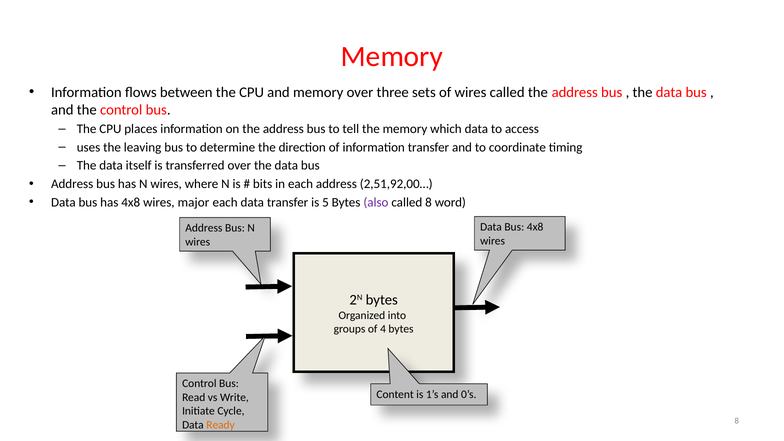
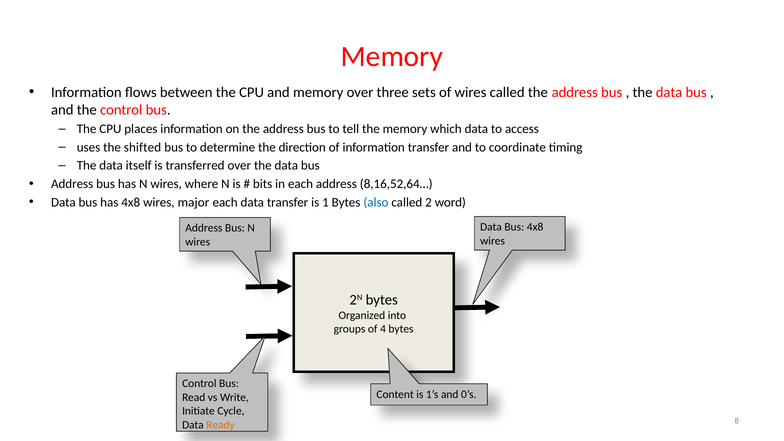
leaving: leaving -> shifted (142, 147)
2,51,92,00…: 2,51,92,00… -> 8,16,52,64… (396, 184)
5: 5 -> 1 (326, 202)
also colour: purple -> blue (376, 202)
called 8: 8 -> 2 (429, 202)
